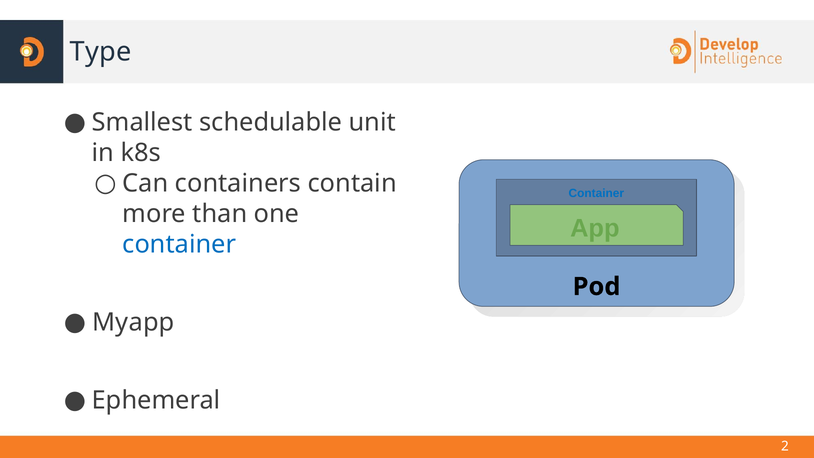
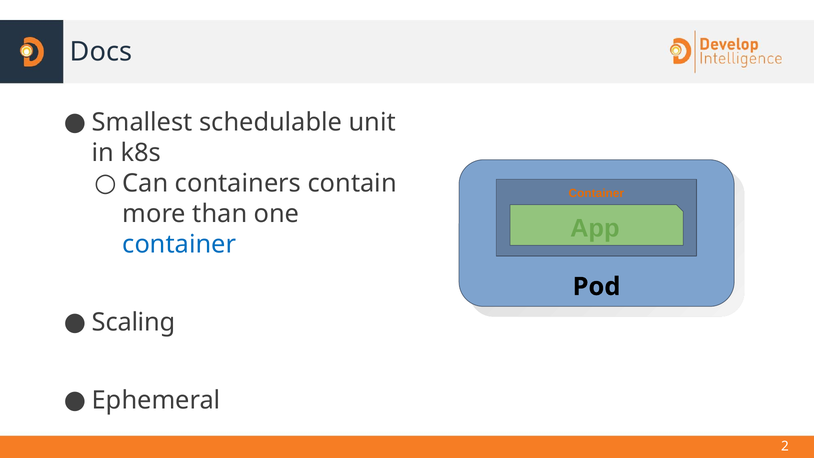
Type: Type -> Docs (101, 52)
Container colour: blue -> orange (596, 193)
Myapp: Myapp -> Scaling (134, 322)
